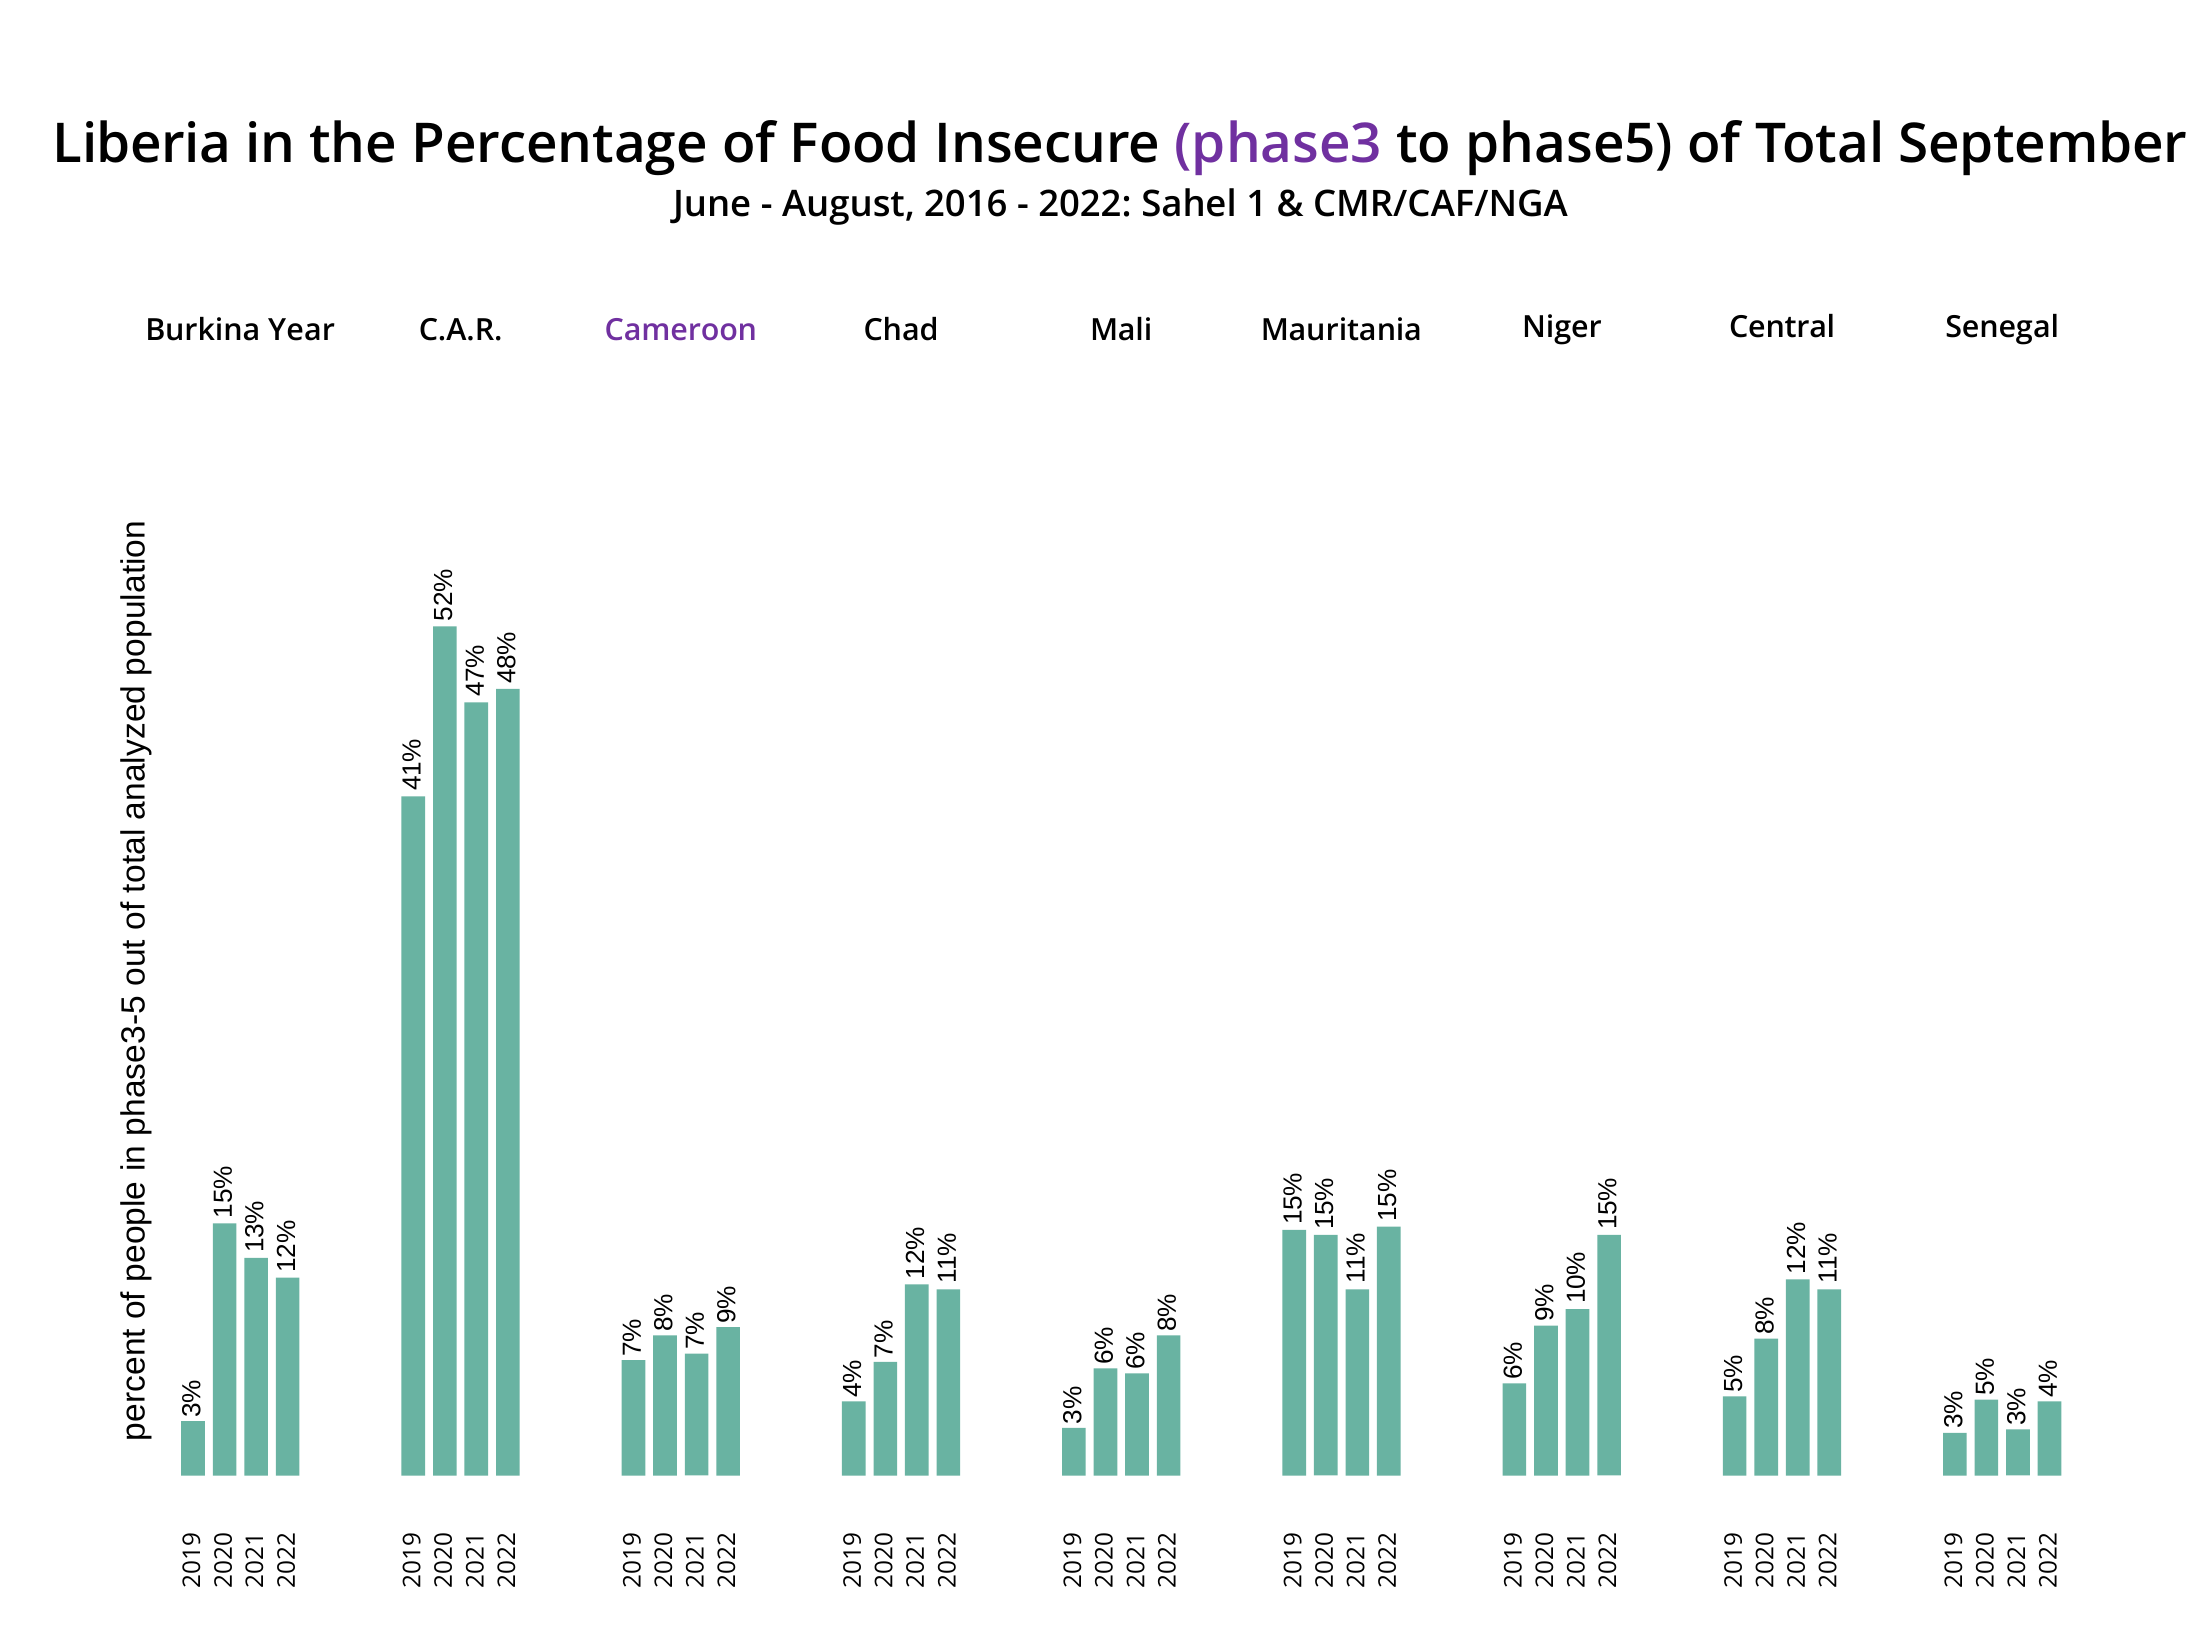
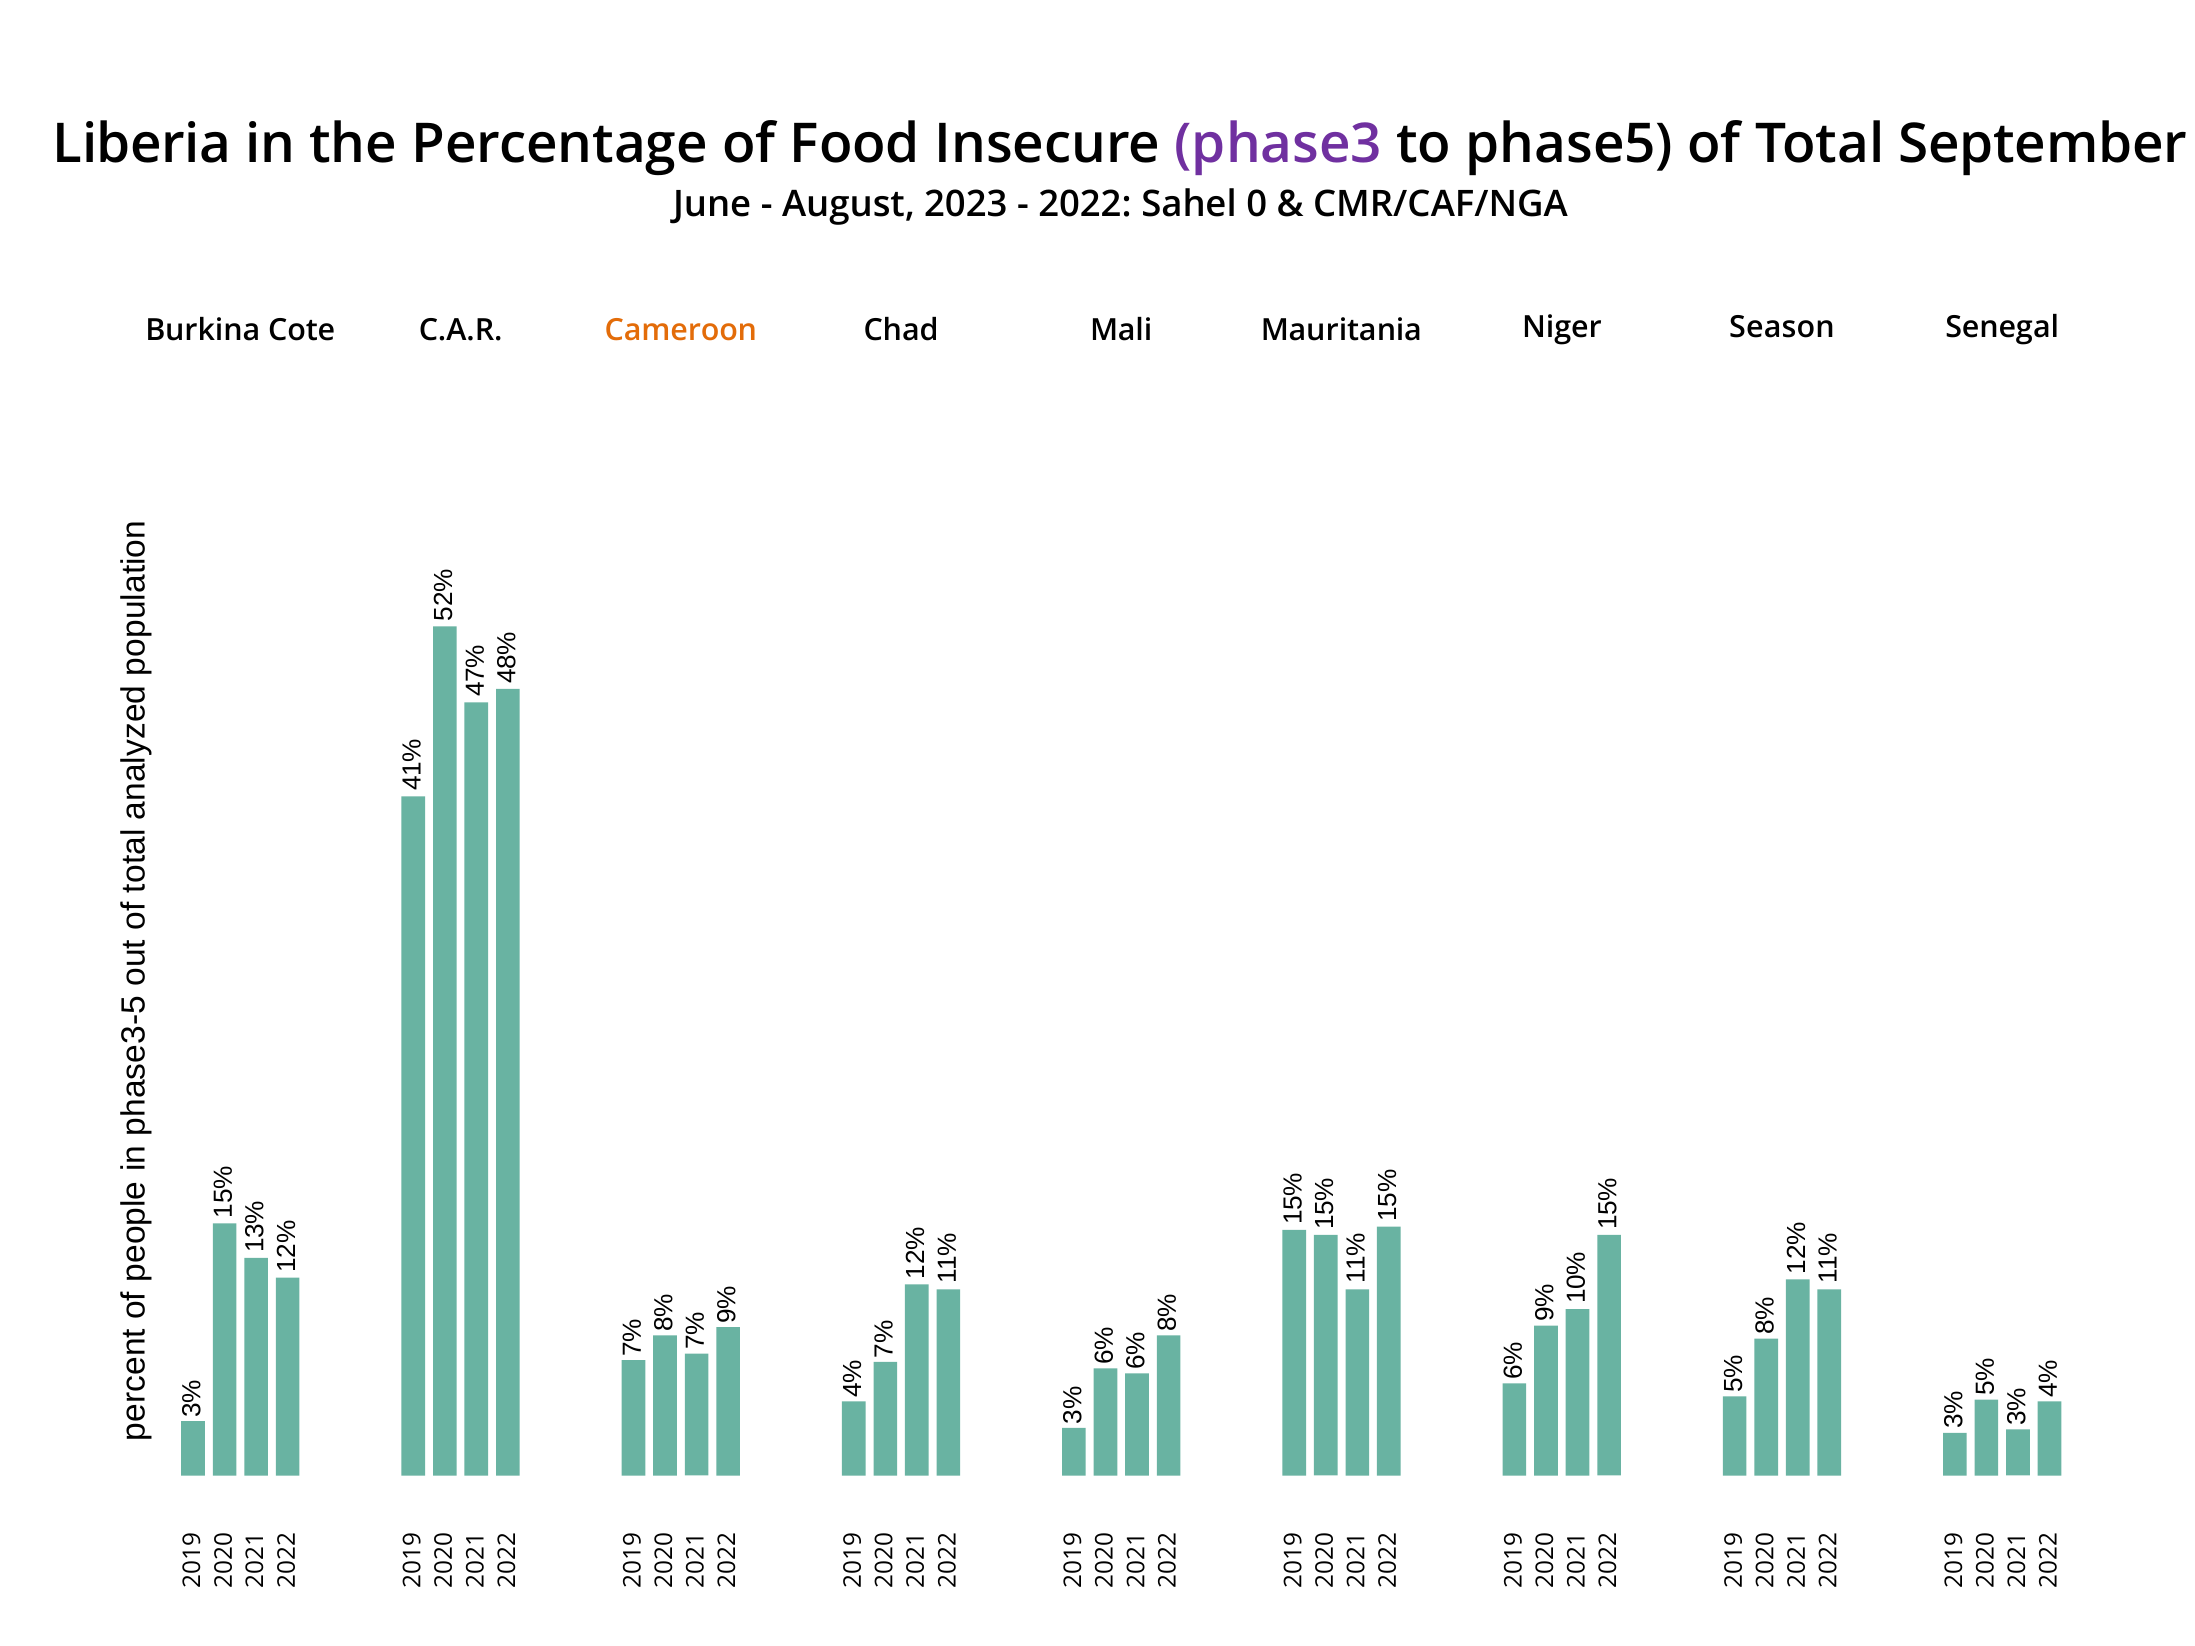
2016: 2016 -> 2023 (966, 204)
Sahel 1: 1 -> 0 (1257, 204)
Year: Year -> Cote (302, 331)
Cameroon colour: purple -> orange (681, 330)
Central: Central -> Season (1782, 327)
